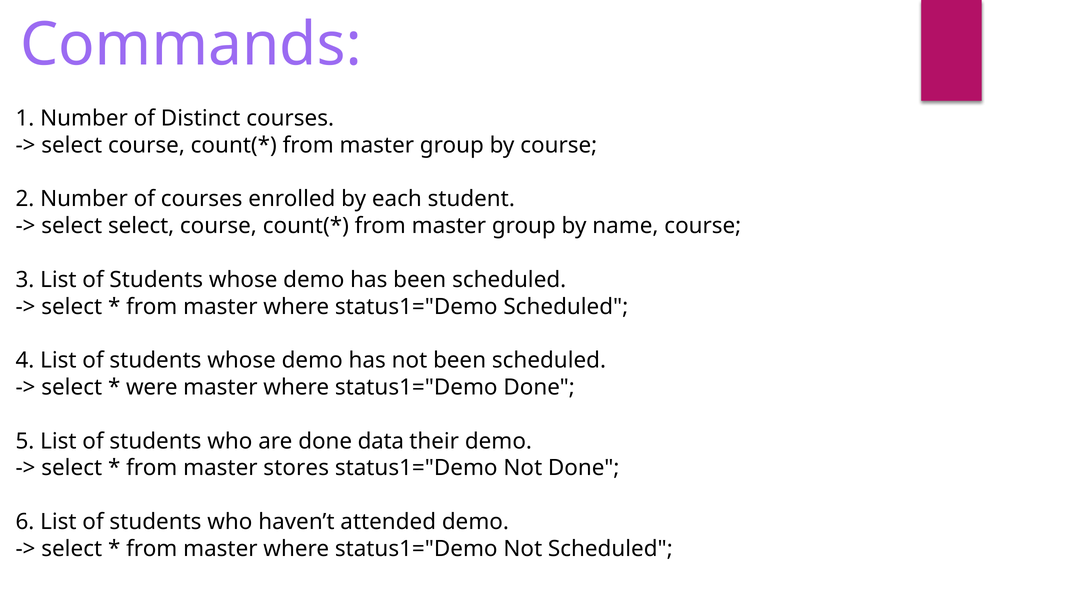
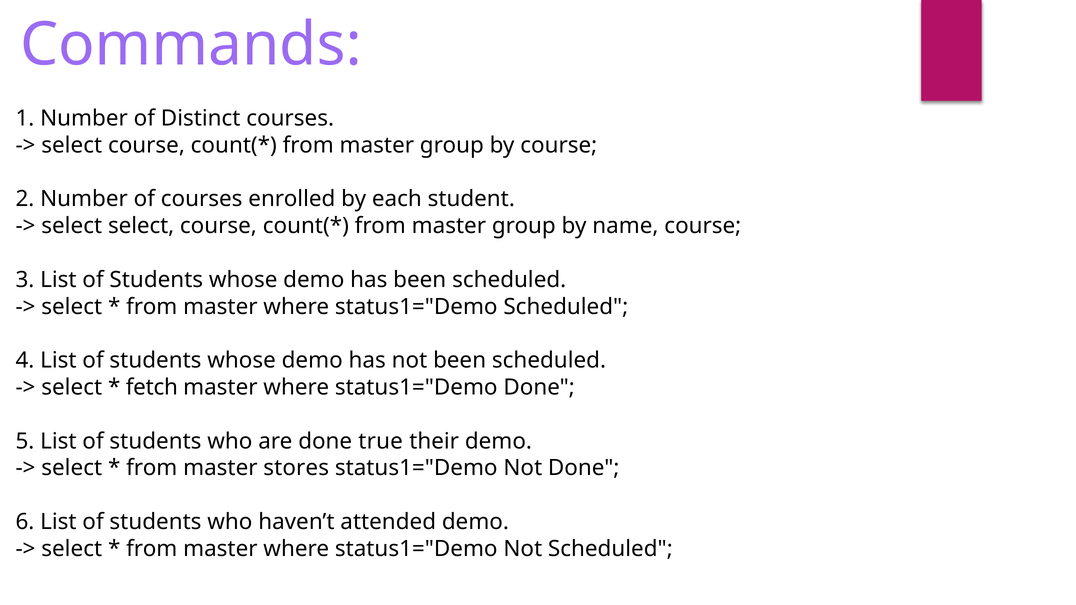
were: were -> fetch (152, 387)
data: data -> true (381, 441)
